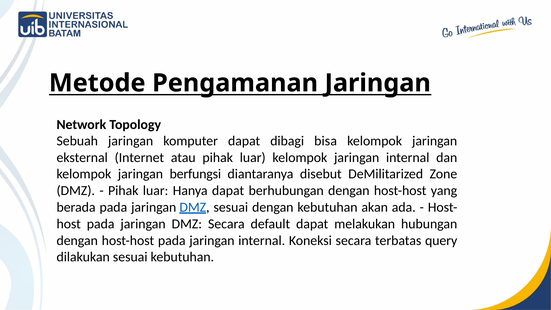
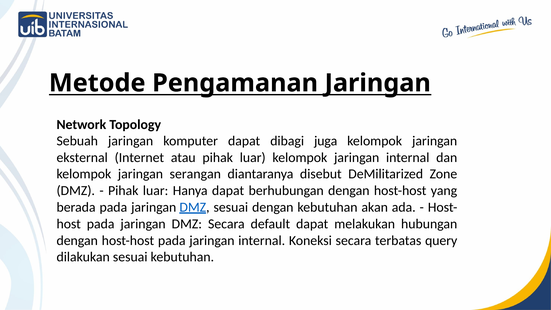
bisa: bisa -> juga (326, 141)
berfungsi: berfungsi -> serangan (195, 174)
